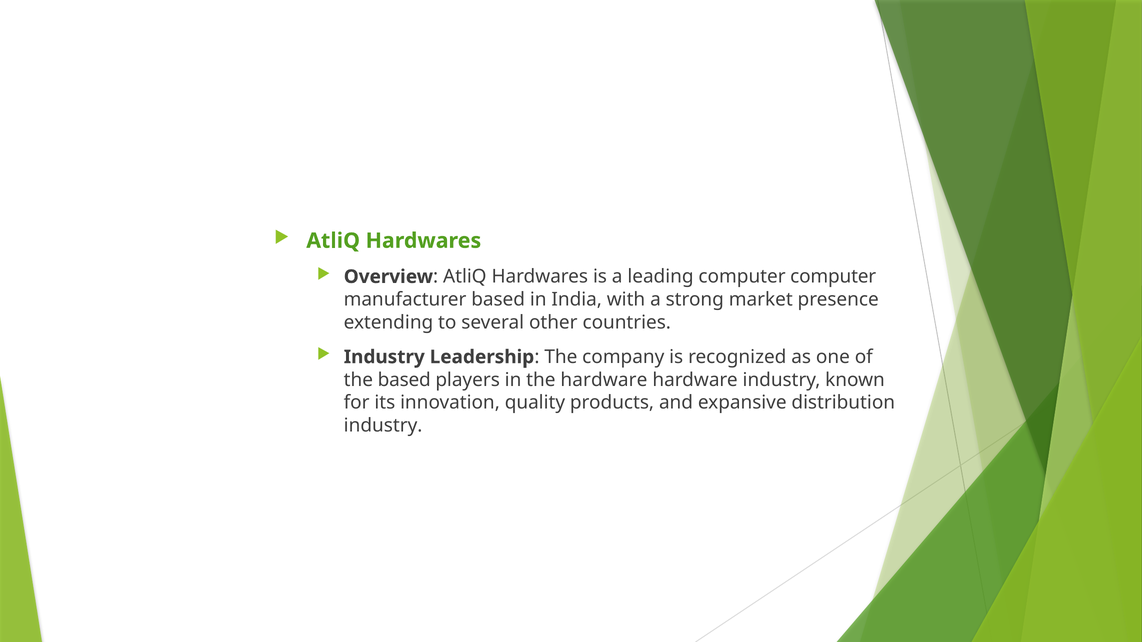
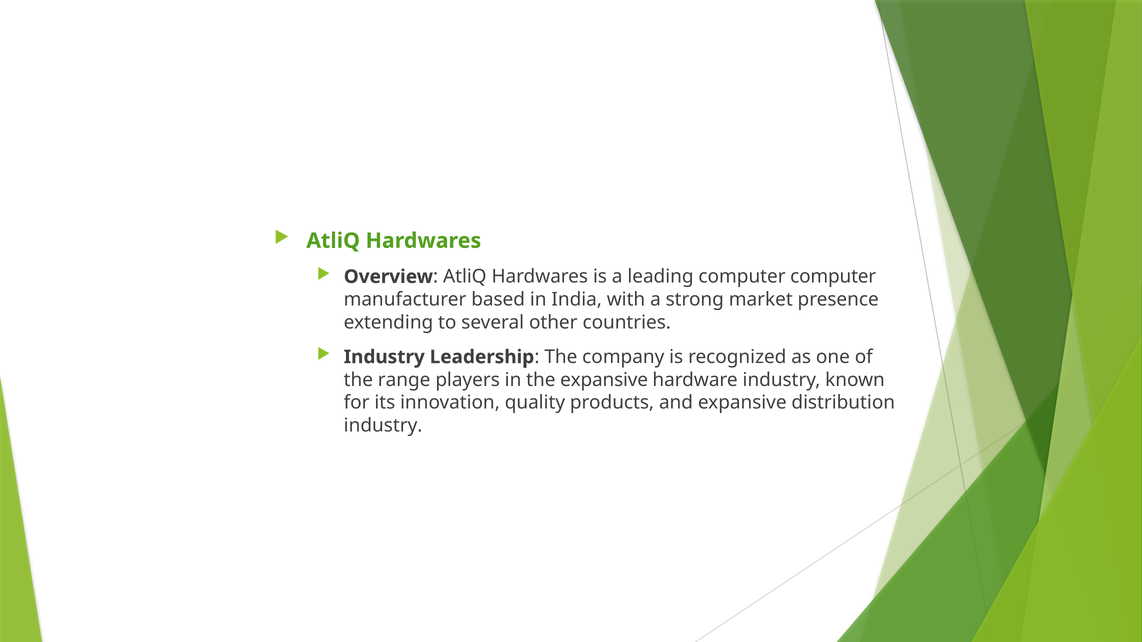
the based: based -> range (404, 380)
the hardware: hardware -> expansive (604, 380)
